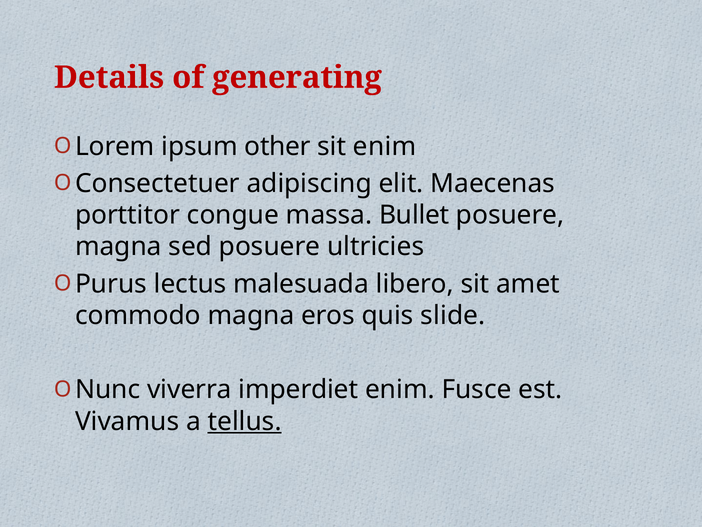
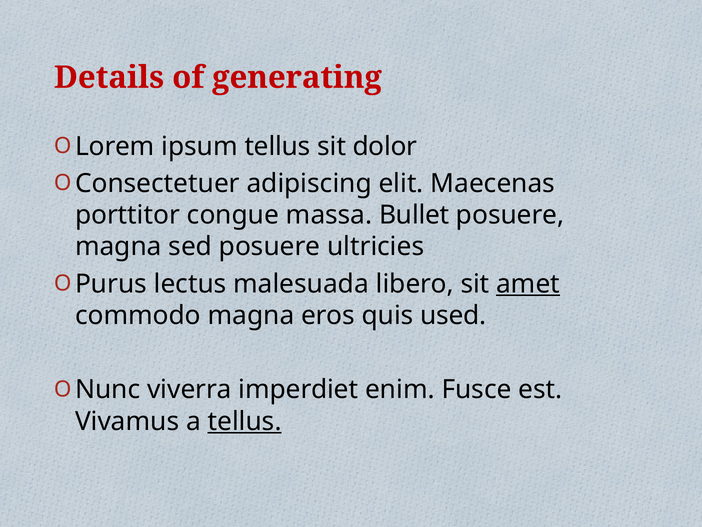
ipsum other: other -> tellus (278, 146)
sit enim: enim -> dolor (385, 146)
amet underline: none -> present (528, 284)
slide: slide -> used (453, 315)
